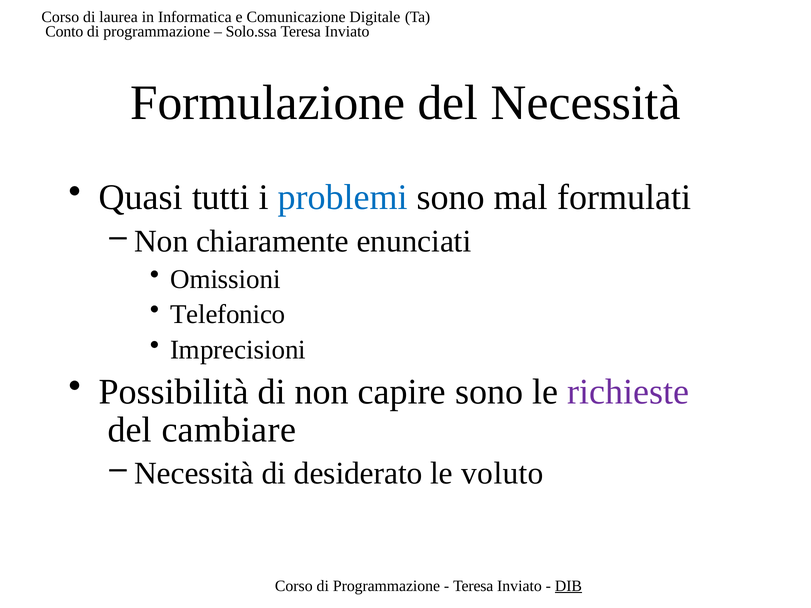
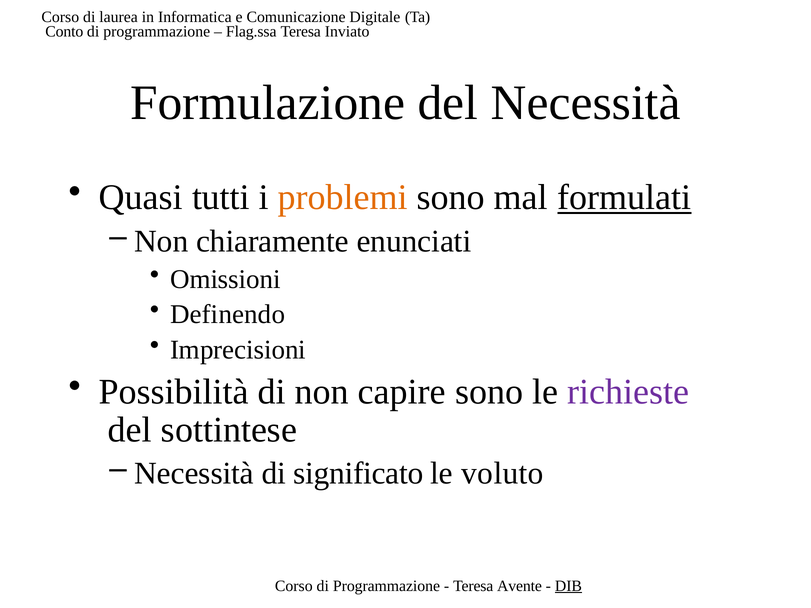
Solo.ssa: Solo.ssa -> Flag.ssa (251, 31)
problemi colour: blue -> orange (343, 198)
formulati underline: none -> present (624, 198)
Telefonico: Telefonico -> Definendo (228, 315)
cambiare: cambiare -> sottintese (229, 430)
desiderato: desiderato -> significato (358, 474)
Inviato: Inviato -> Avente (519, 586)
